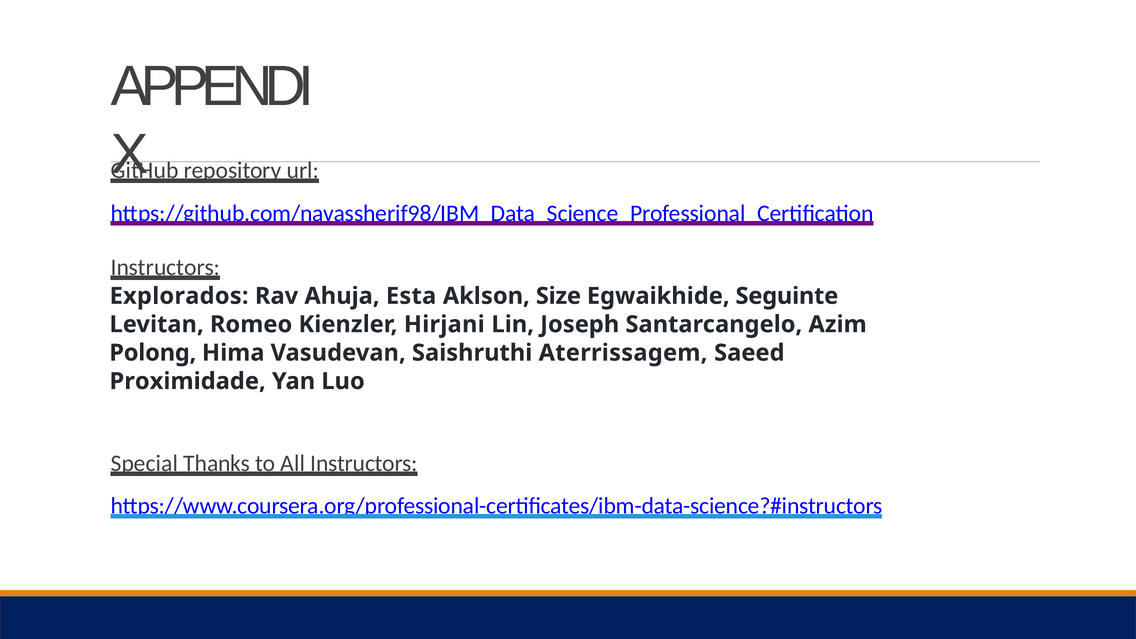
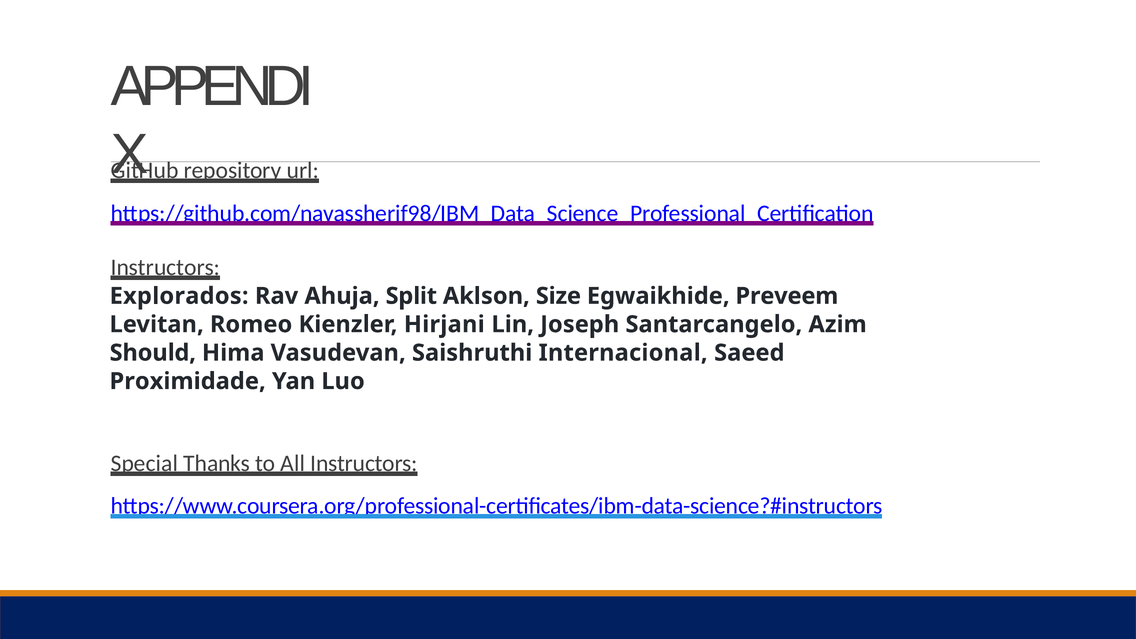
Esta: Esta -> Split (411, 296)
Seguinte: Seguinte -> Preveem (787, 296)
Polong: Polong -> Should (153, 353)
Aterrissagem: Aterrissagem -> Internacional (623, 353)
